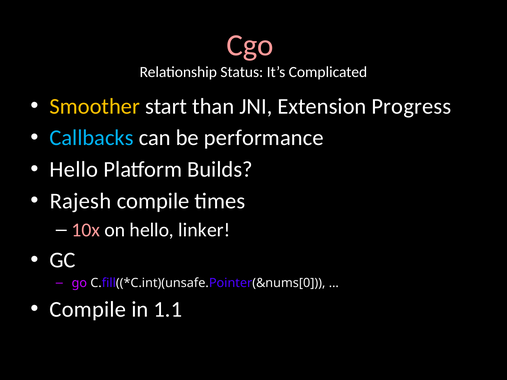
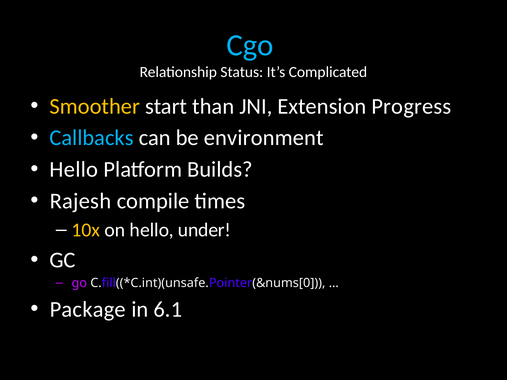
Cgo colour: pink -> light blue (250, 45)
performance: performance -> environment (264, 138)
10x colour: pink -> yellow (86, 230)
linker: linker -> under (204, 230)
Compile: Compile -> Package (88, 310)
1.1: 1.1 -> 6.1 (168, 310)
